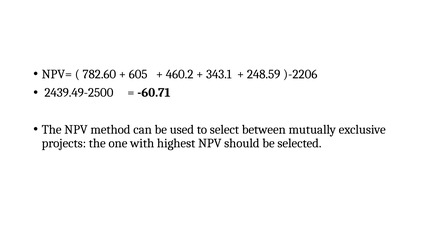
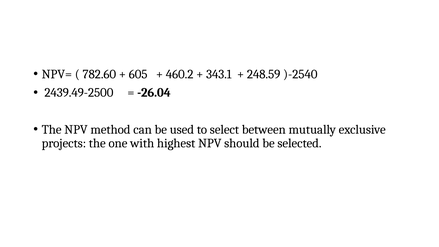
)-2206: )-2206 -> )-2540 (300, 74)
-60.71: -60.71 -> -26.04 (154, 93)
